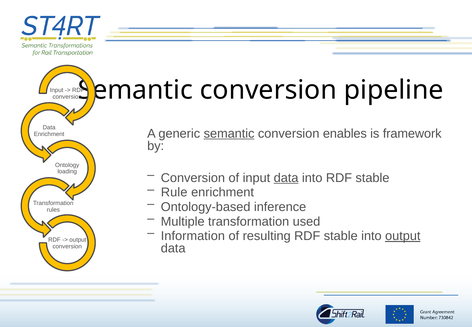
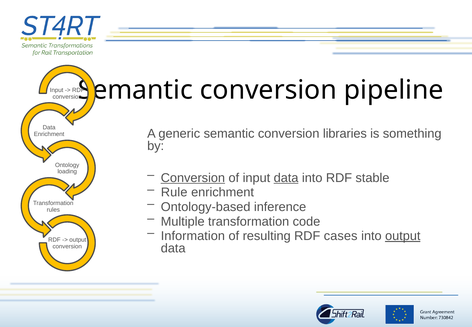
semantic underline: present -> none (229, 134)
enables: enables -> libraries (345, 134)
framework: framework -> something (412, 134)
Conversion underline: none -> present (193, 178)
used: used -> code (306, 221)
resulting RDF stable: stable -> cases (341, 236)
